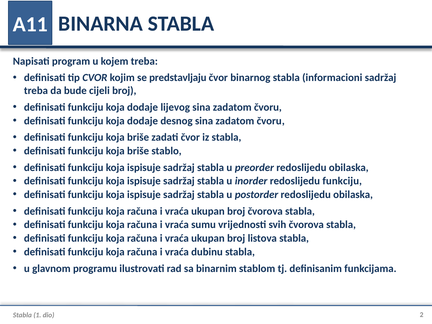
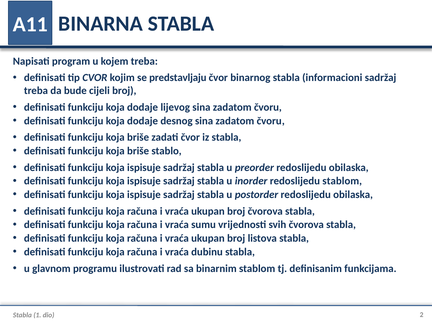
redoslijedu funkciju: funkciju -> stablom (342, 181)
